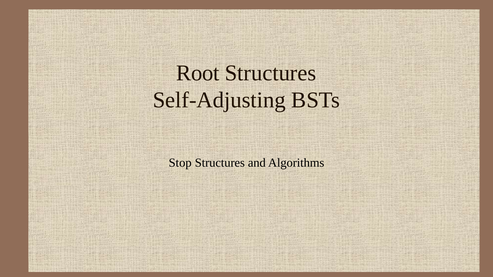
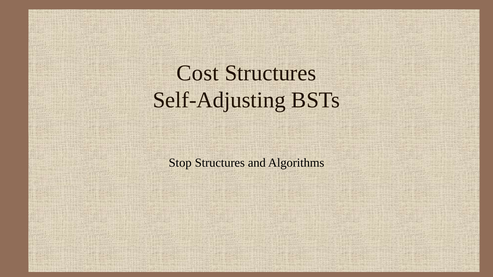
Root: Root -> Cost (198, 73)
